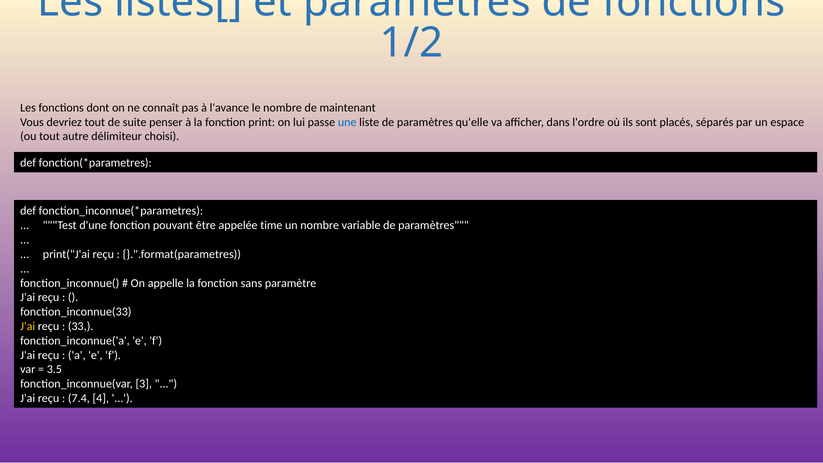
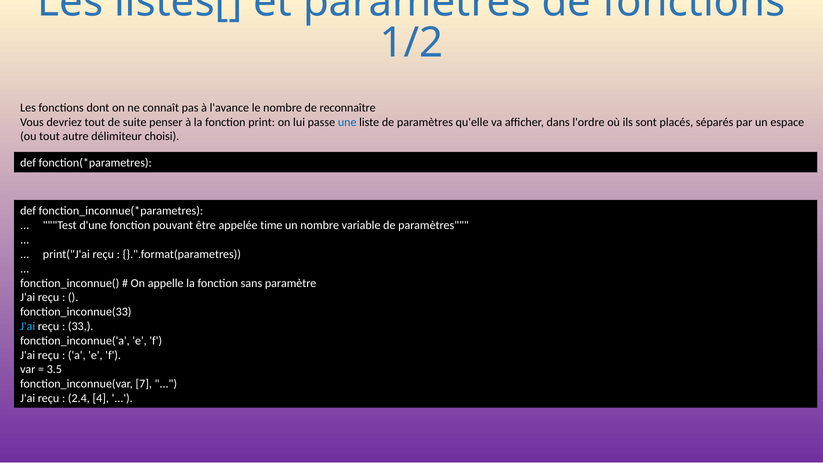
maintenant: maintenant -> reconnaître (348, 108)
J'ai colour: yellow -> light blue (28, 326)
3: 3 -> 7 (144, 384)
7.4: 7.4 -> 2.4 (79, 398)
